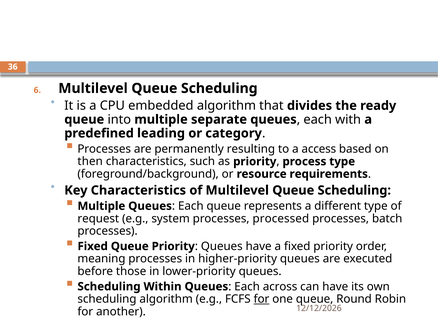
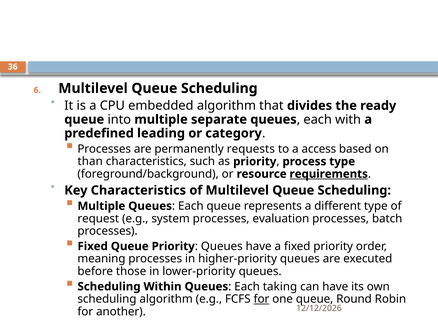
resulting: resulting -> requests (251, 149)
then: then -> than (90, 161)
requirements underline: none -> present (329, 174)
processed: processed -> evaluation (281, 218)
across: across -> taking (280, 286)
